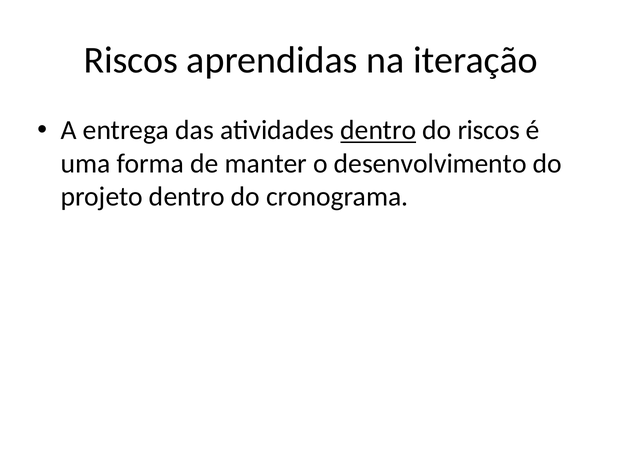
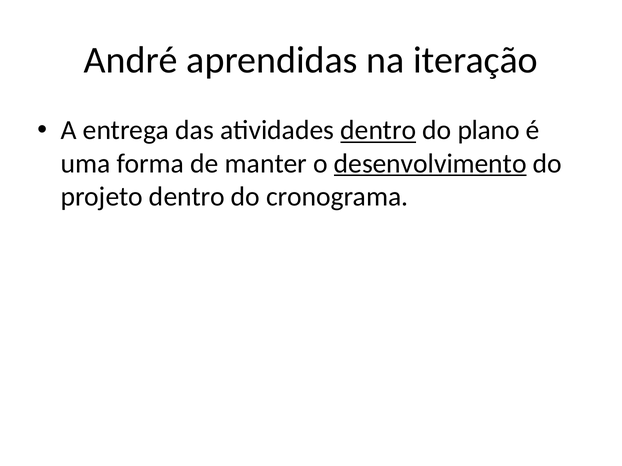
Riscos: Riscos -> André (131, 60)
do riscos: riscos -> plano (489, 130)
desenvolvimento underline: none -> present (430, 164)
